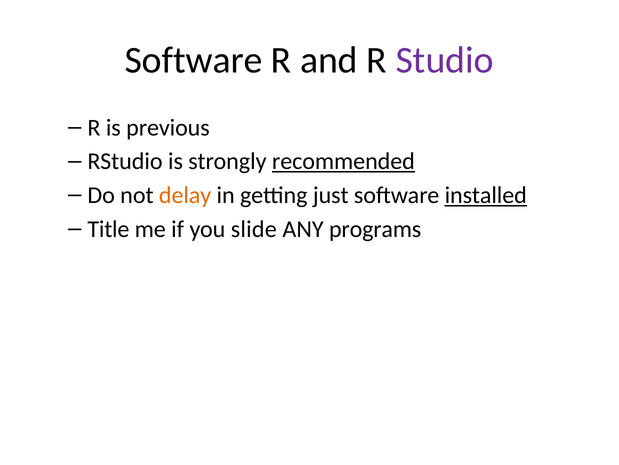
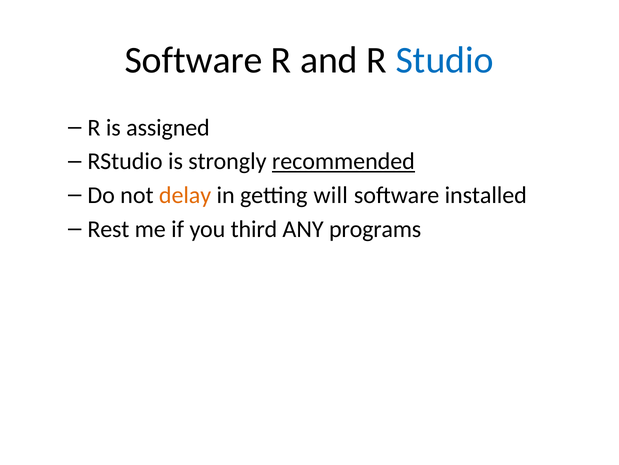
Studio colour: purple -> blue (445, 60)
previous: previous -> assigned (168, 128)
just: just -> will (331, 195)
installed underline: present -> none (486, 195)
Title: Title -> Rest (108, 229)
slide: slide -> third (254, 229)
